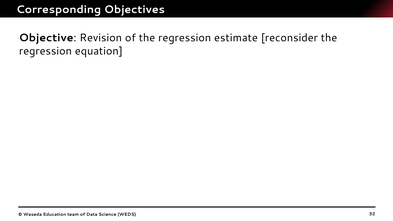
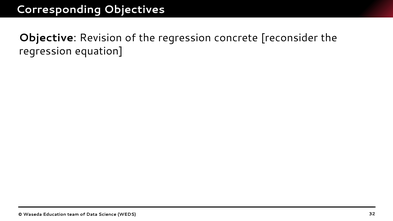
estimate: estimate -> concrete (236, 38)
